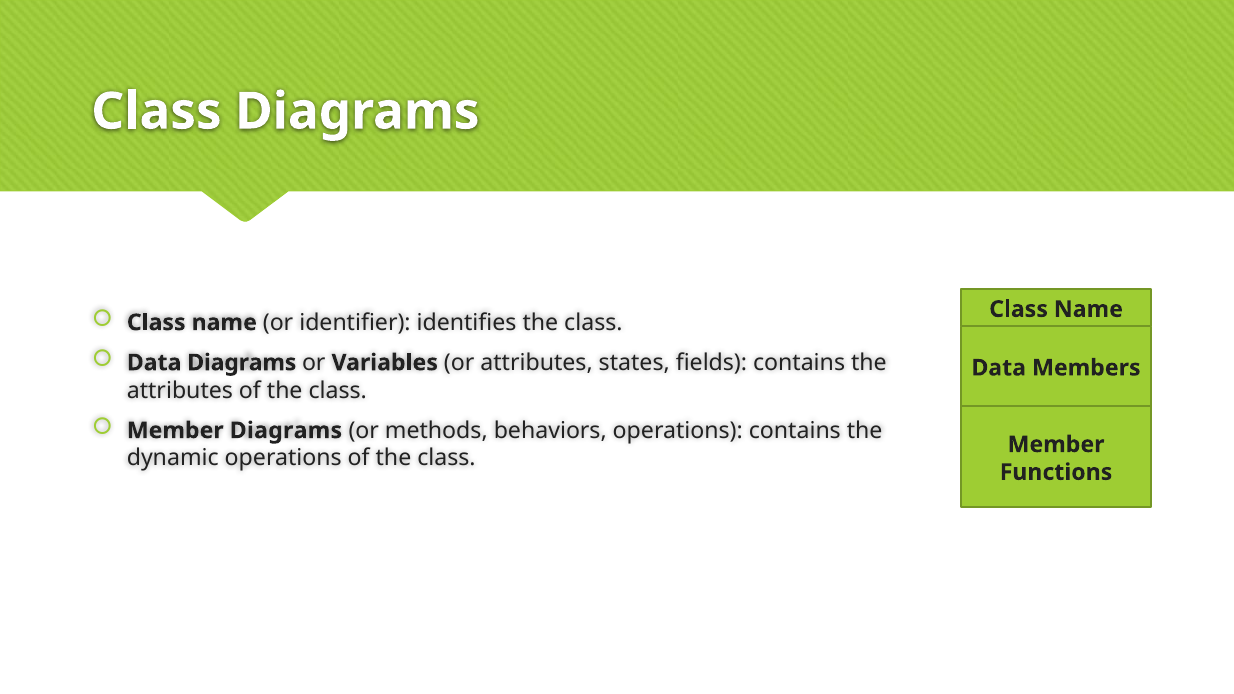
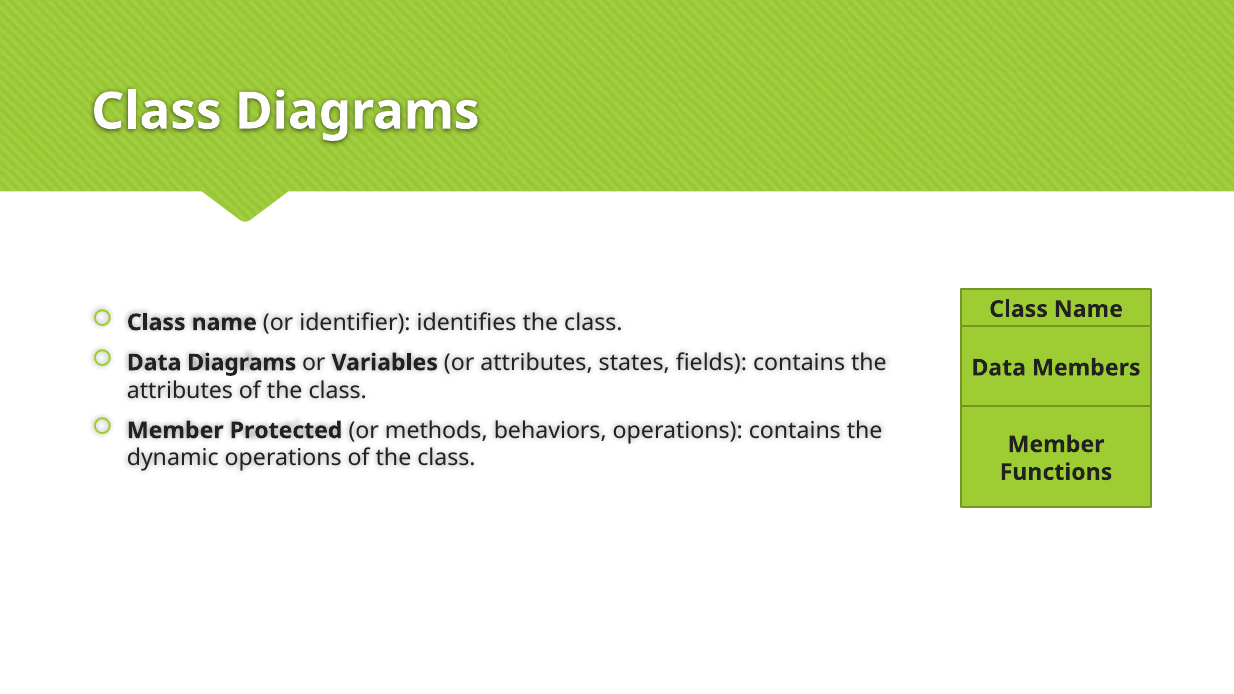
Member Diagrams: Diagrams -> Protected (286, 431)
